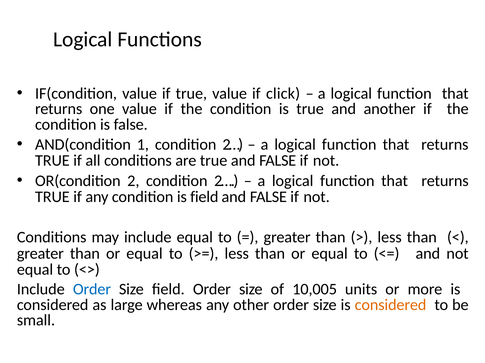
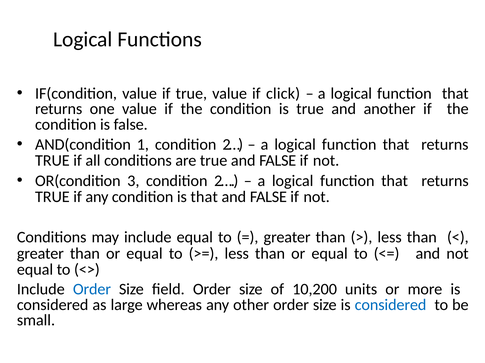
2: 2 -> 3 (133, 181)
is field: field -> that (204, 197)
10,005: 10,005 -> 10,200 (315, 290)
considered colour: orange -> blue (391, 305)
